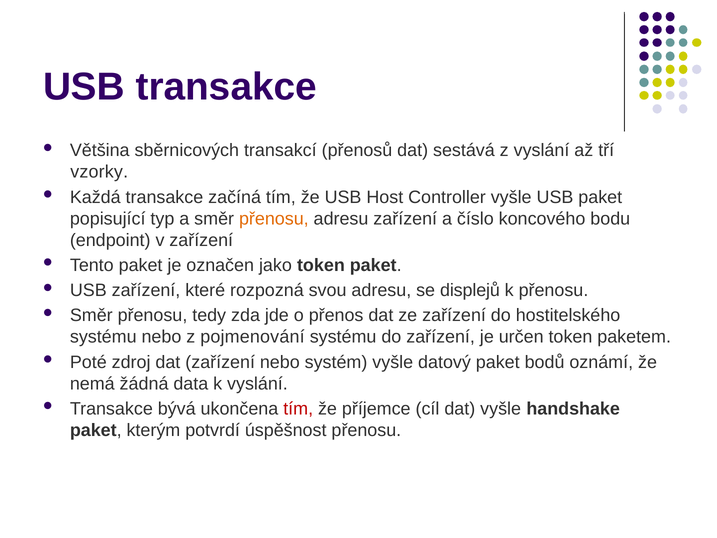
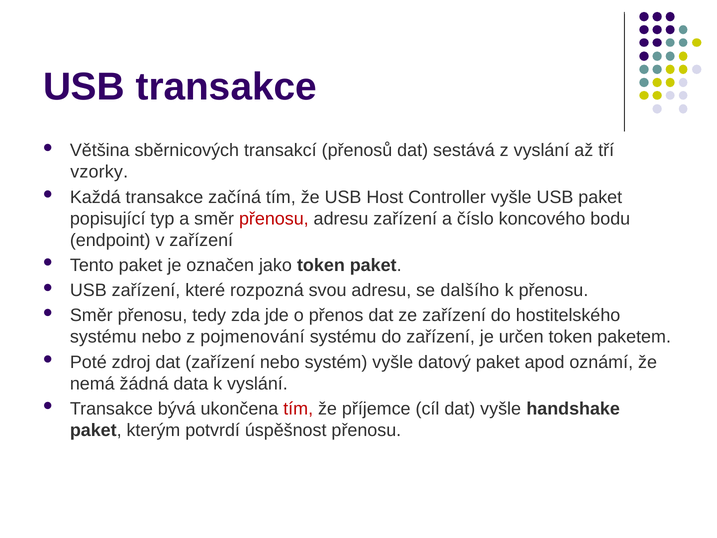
přenosu colour: orange -> red (274, 219)
displejů: displejů -> dalšího (470, 290)
bodů: bodů -> apod (545, 362)
